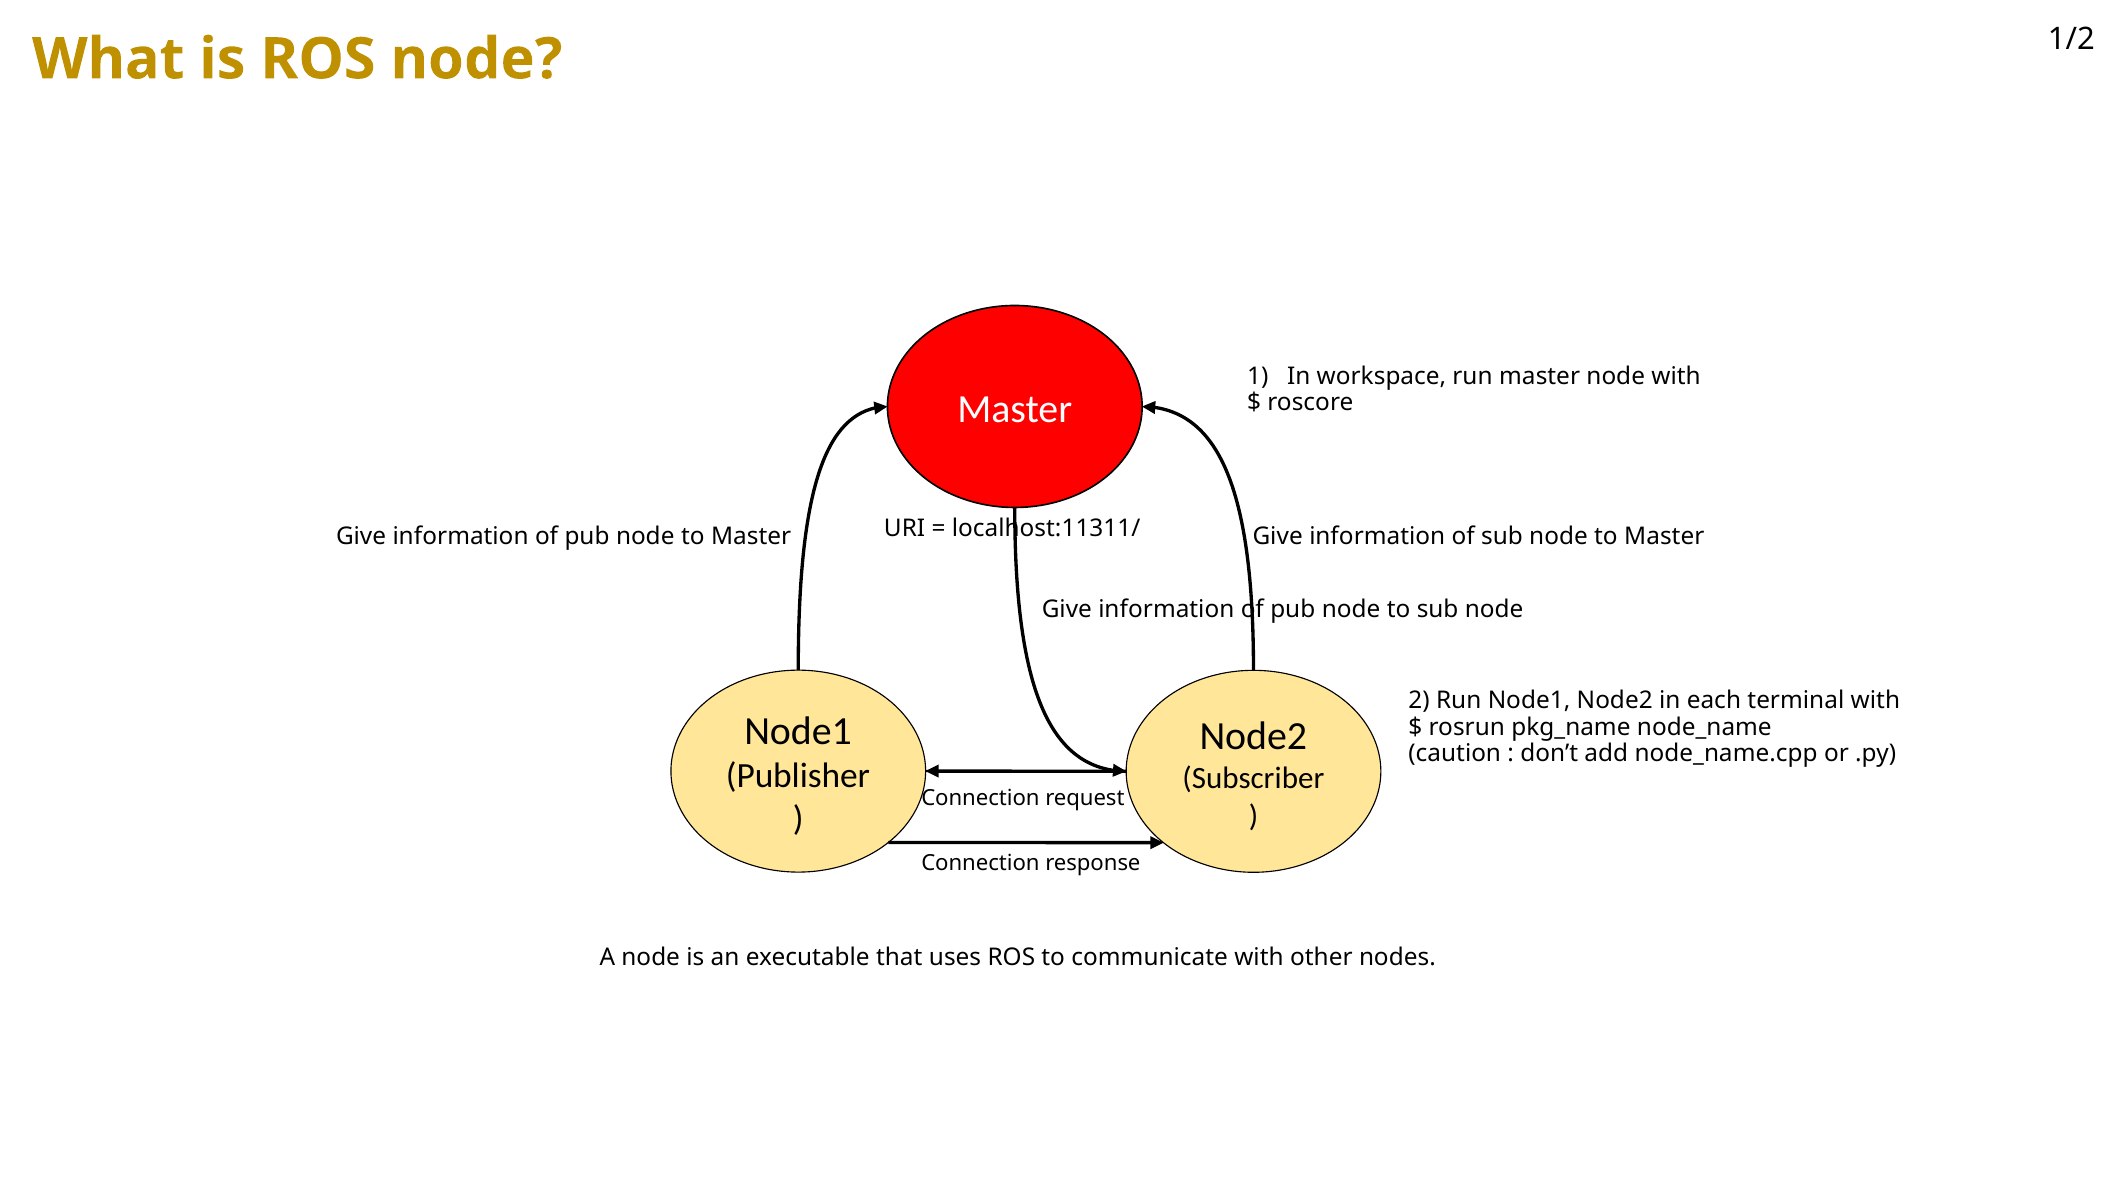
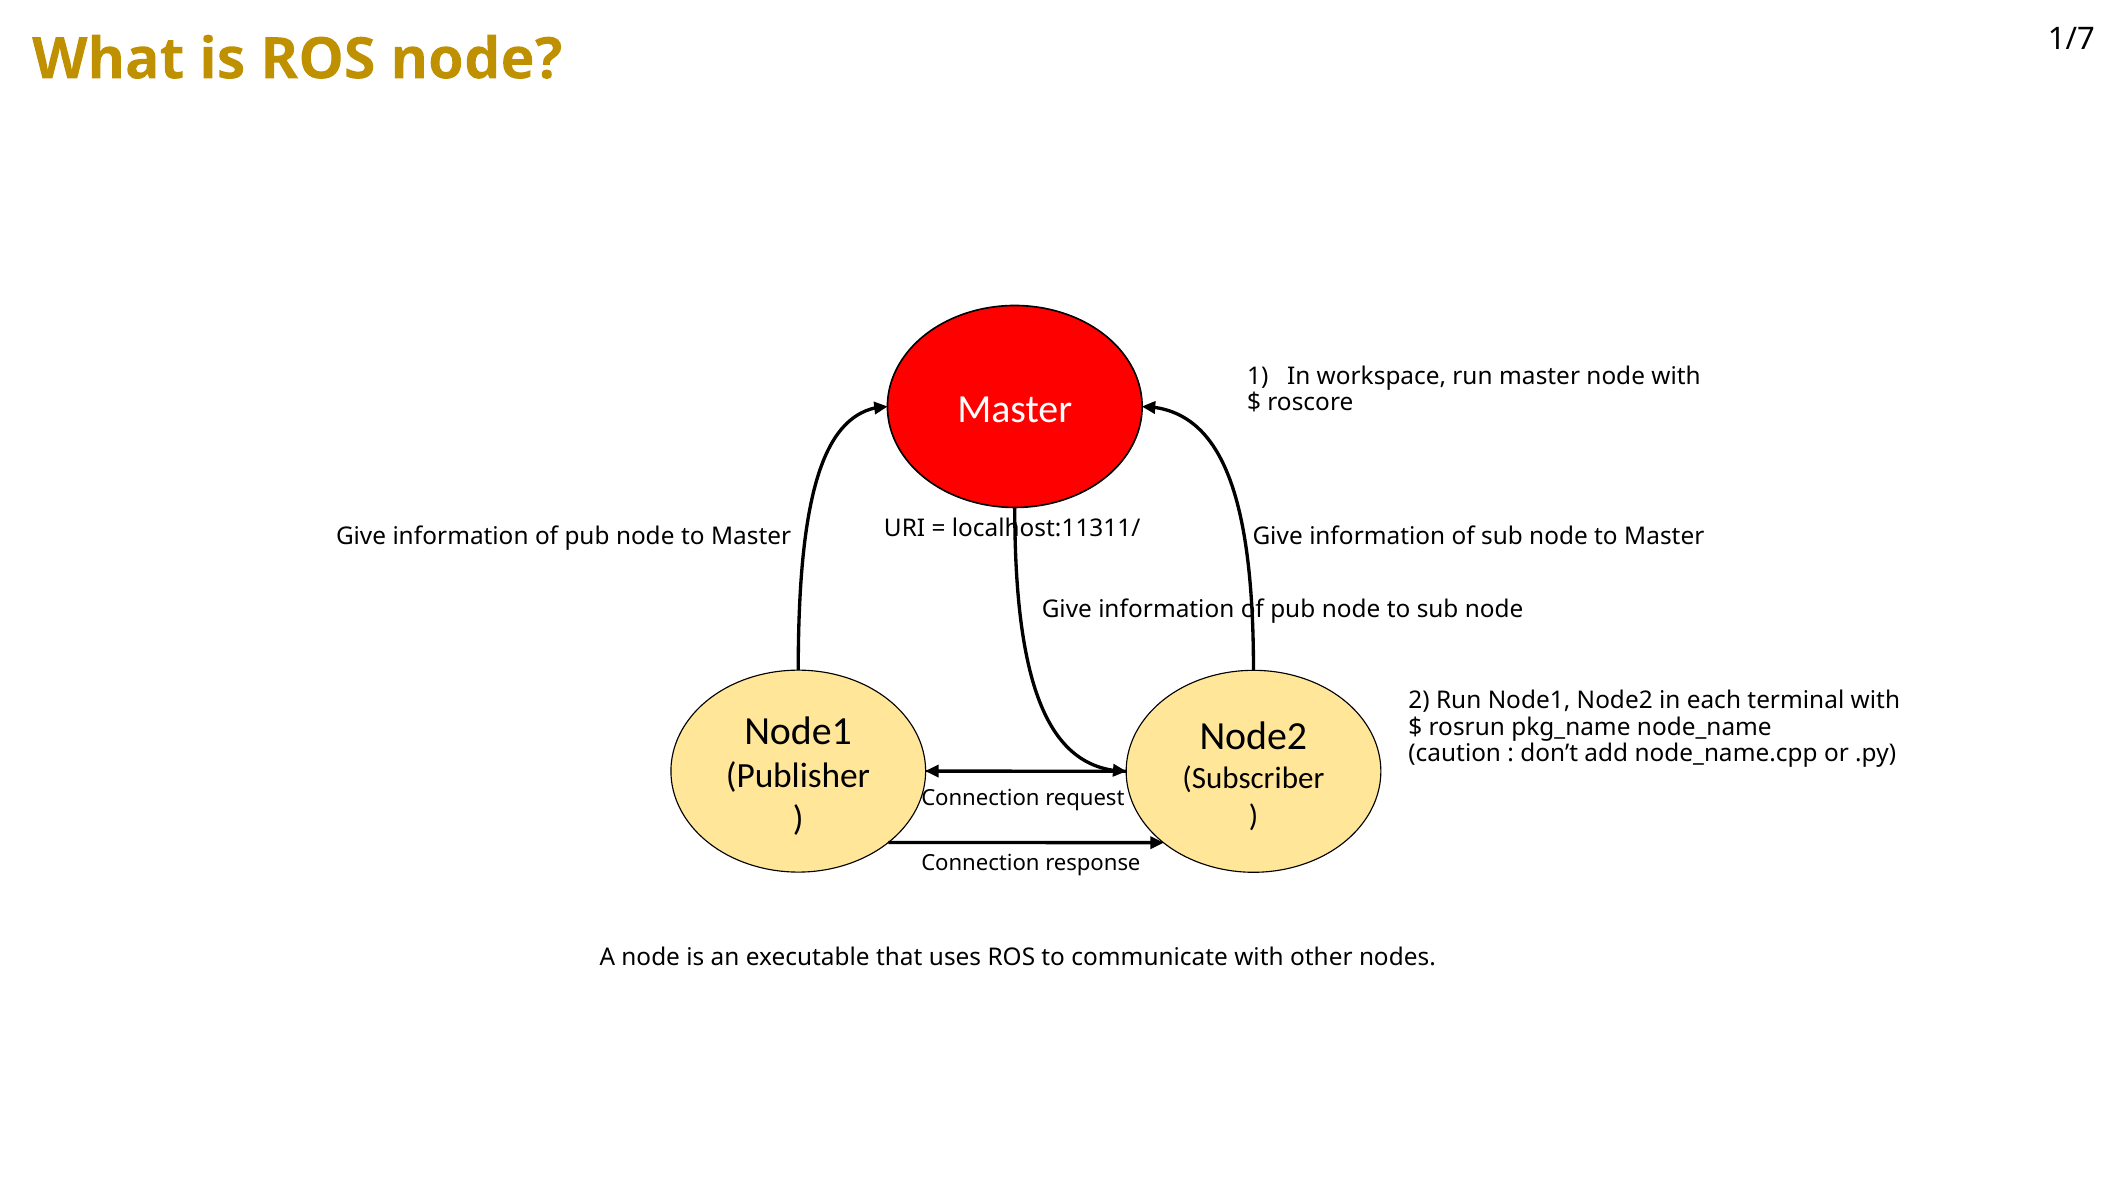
1/2: 1/2 -> 1/7 (2071, 39)
